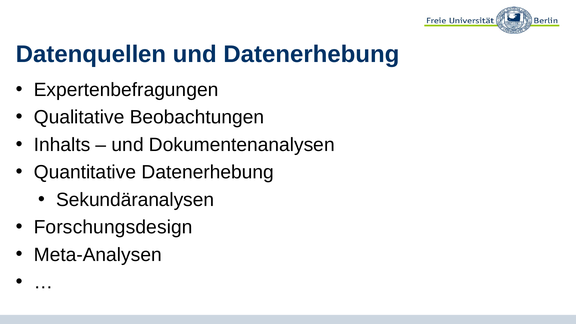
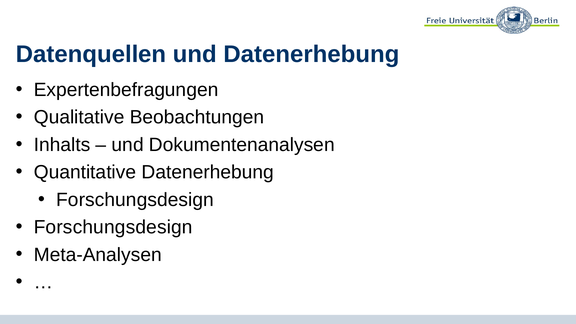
Sekundäranalysen: Sekundäranalysen -> Forschungsdesign (135, 200)
